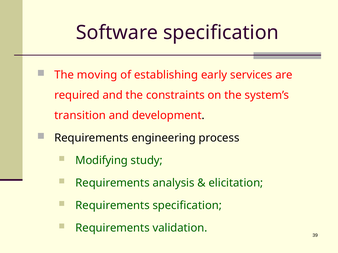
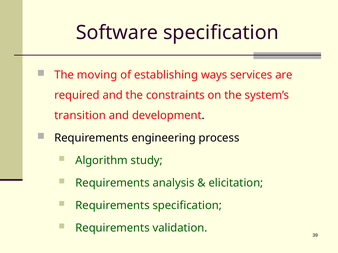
early: early -> ways (214, 75)
Modifying: Modifying -> Algorithm (102, 161)
